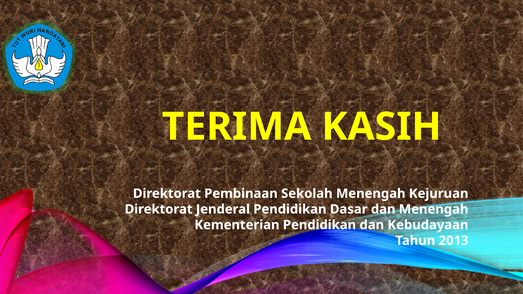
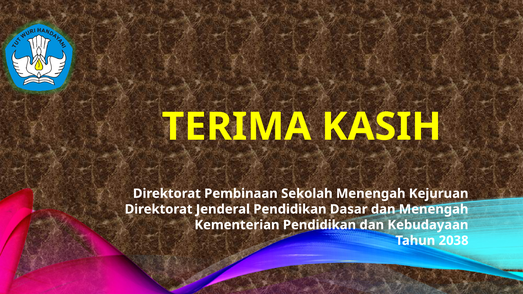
2013: 2013 -> 2038 (454, 241)
